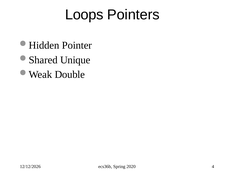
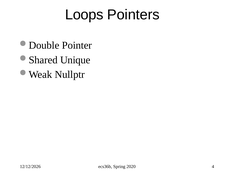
Hidden: Hidden -> Double (44, 45)
Double: Double -> Nullptr (70, 74)
